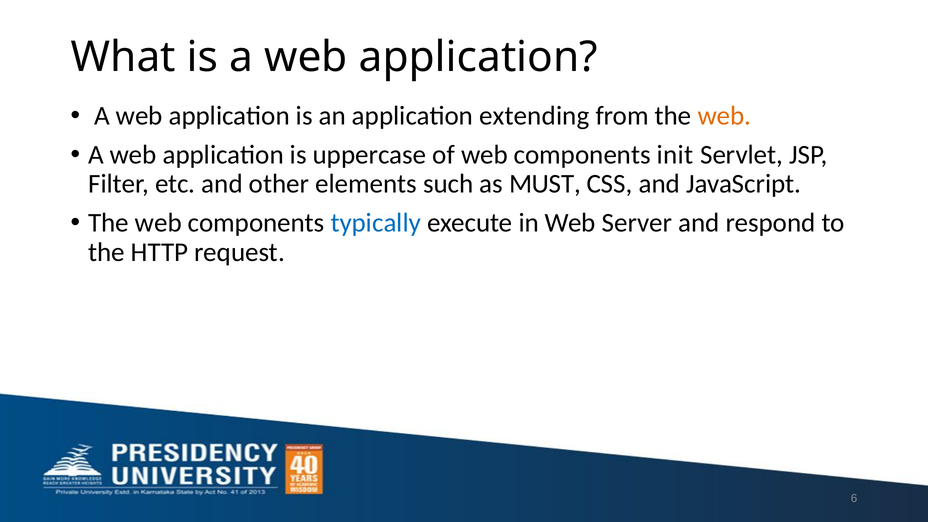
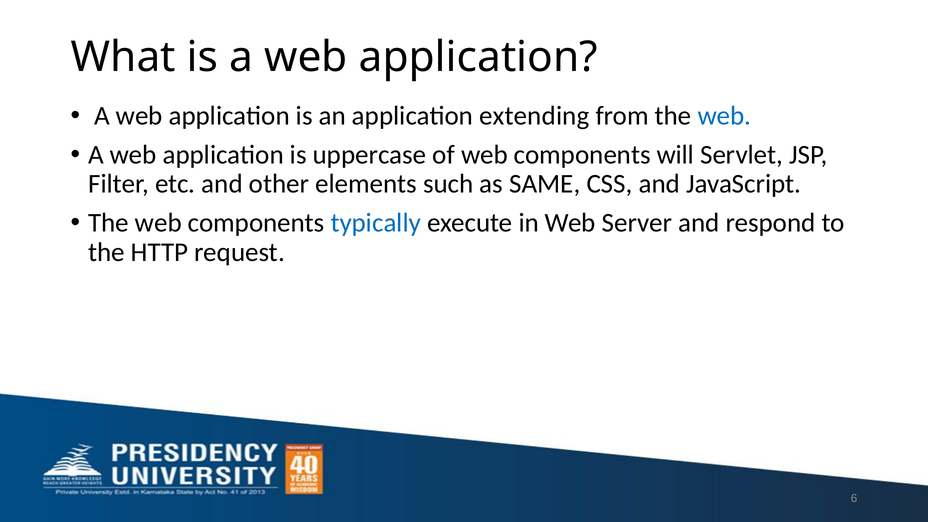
web colour: orange -> blue (724, 116)
init: init -> will (675, 155)
MUST: MUST -> SAME (545, 184)
